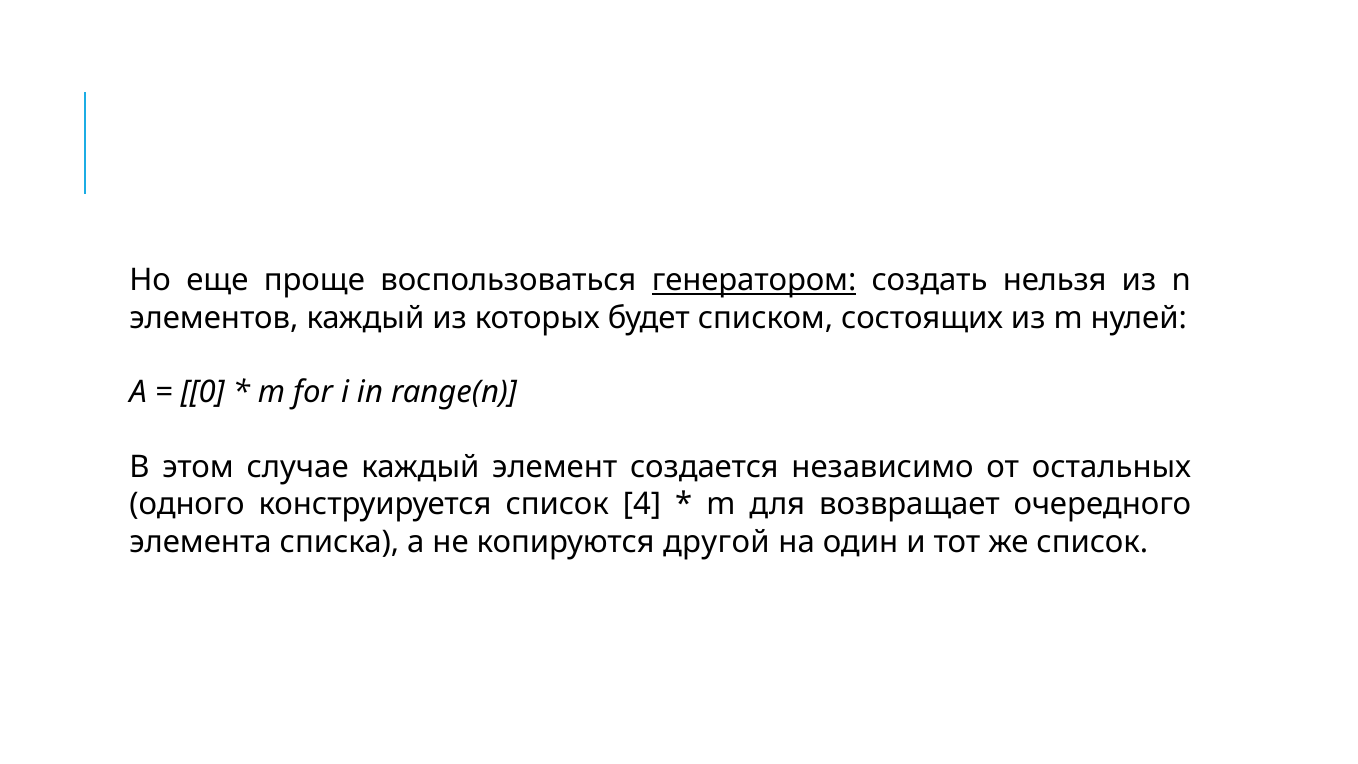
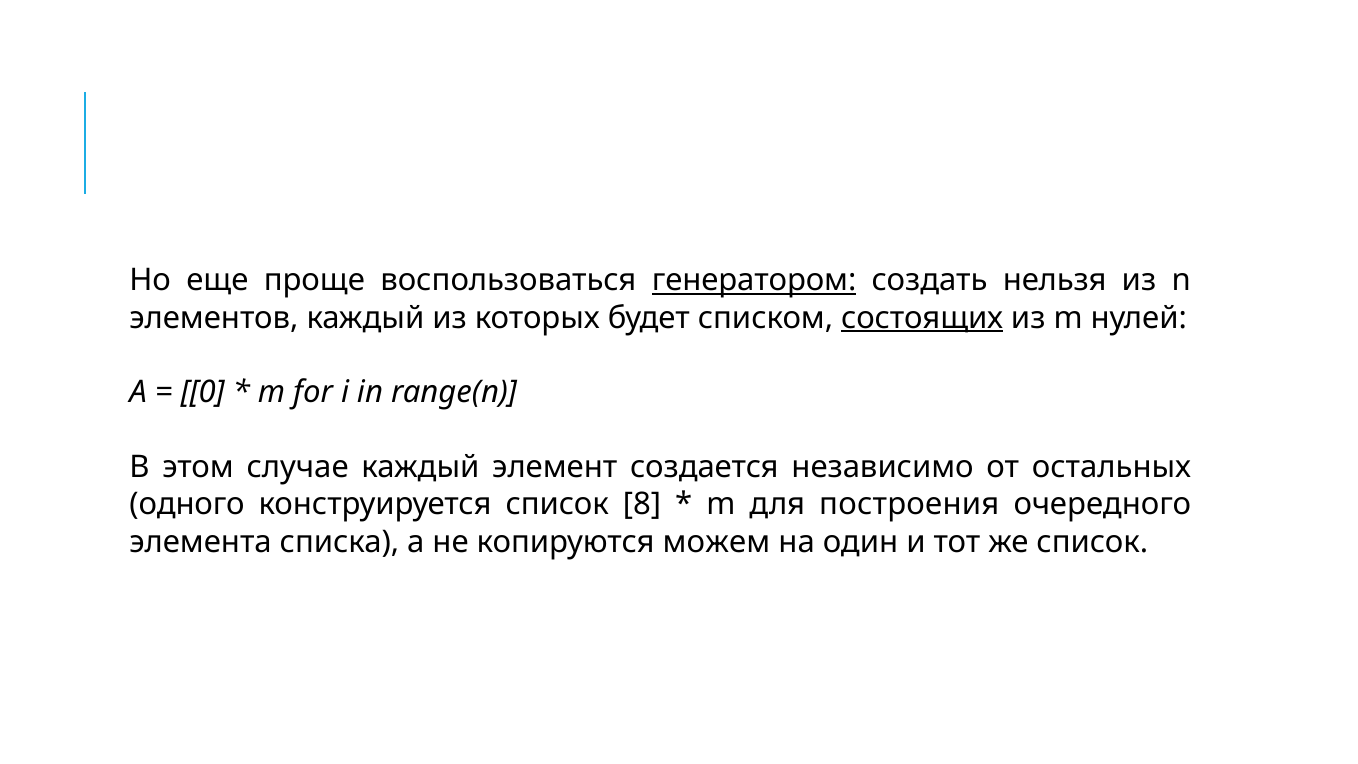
состоящих underline: none -> present (922, 318)
4: 4 -> 8 (642, 505)
возвращает: возвращает -> построения (909, 505)
другой: другой -> можем (716, 542)
